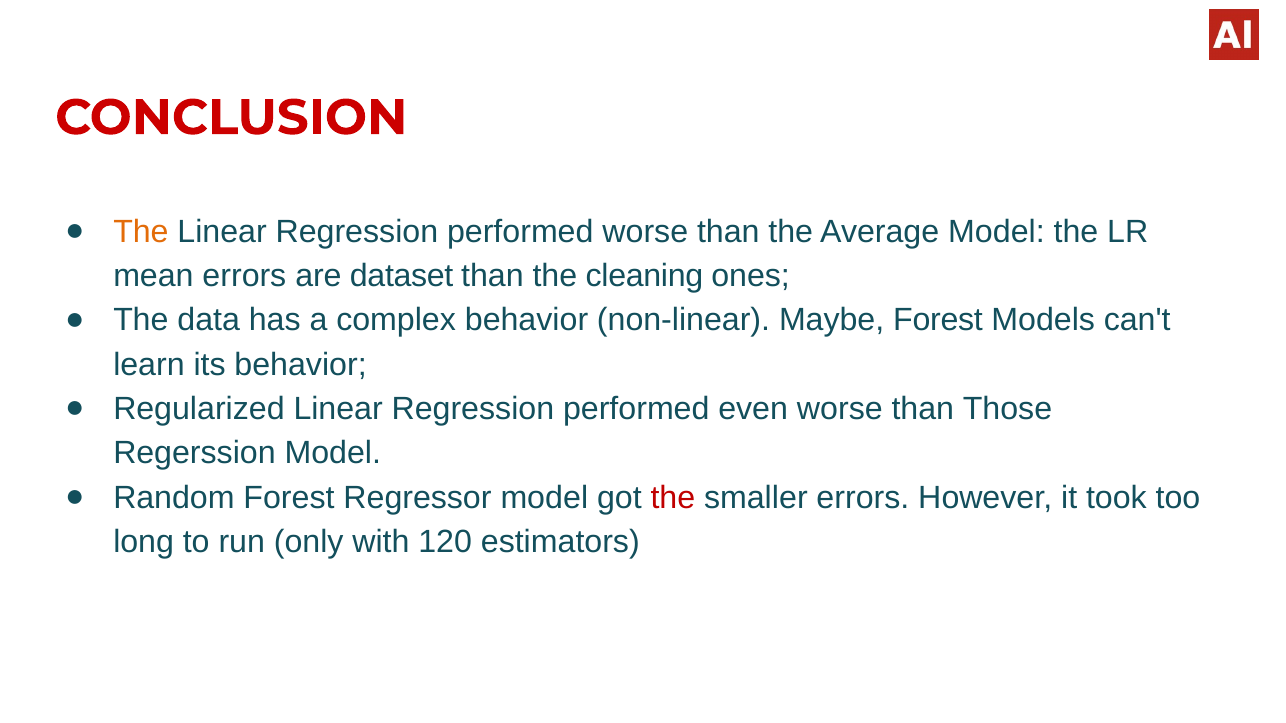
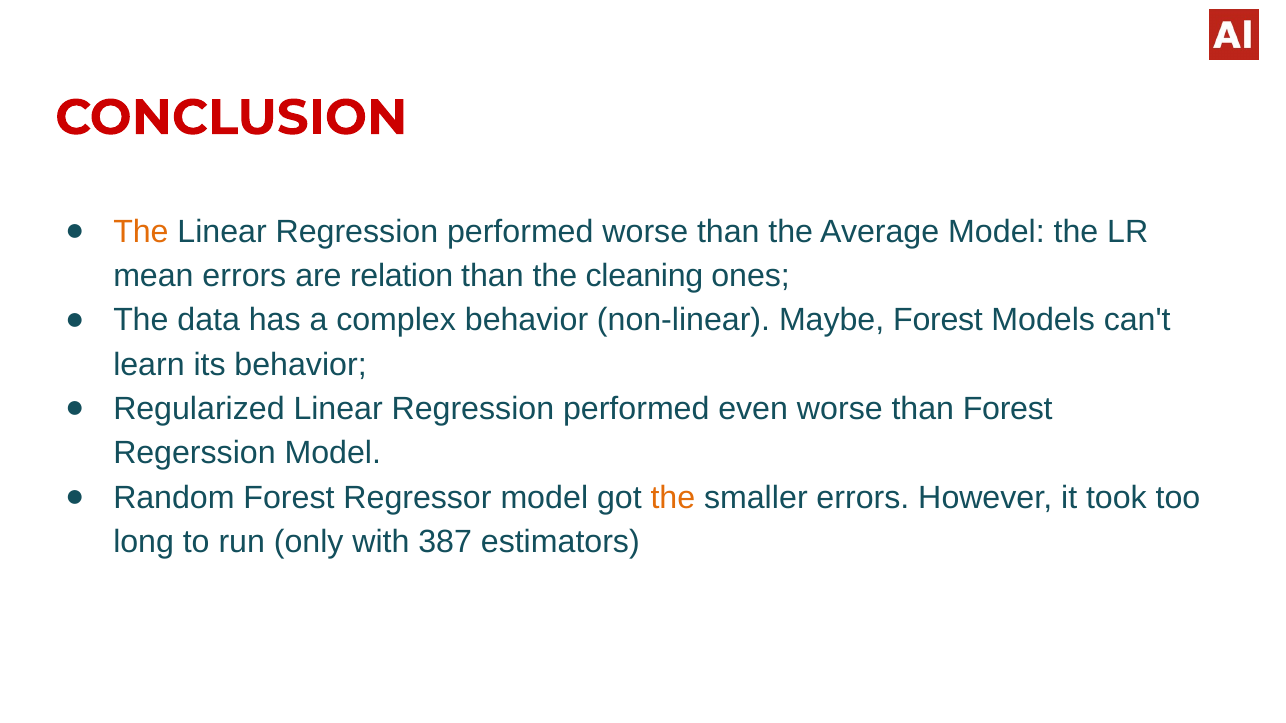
dataset: dataset -> relation (402, 276)
than Those: Those -> Forest (1008, 409)
the colour: red -> orange (673, 498)
120: 120 -> 387 (445, 542)
